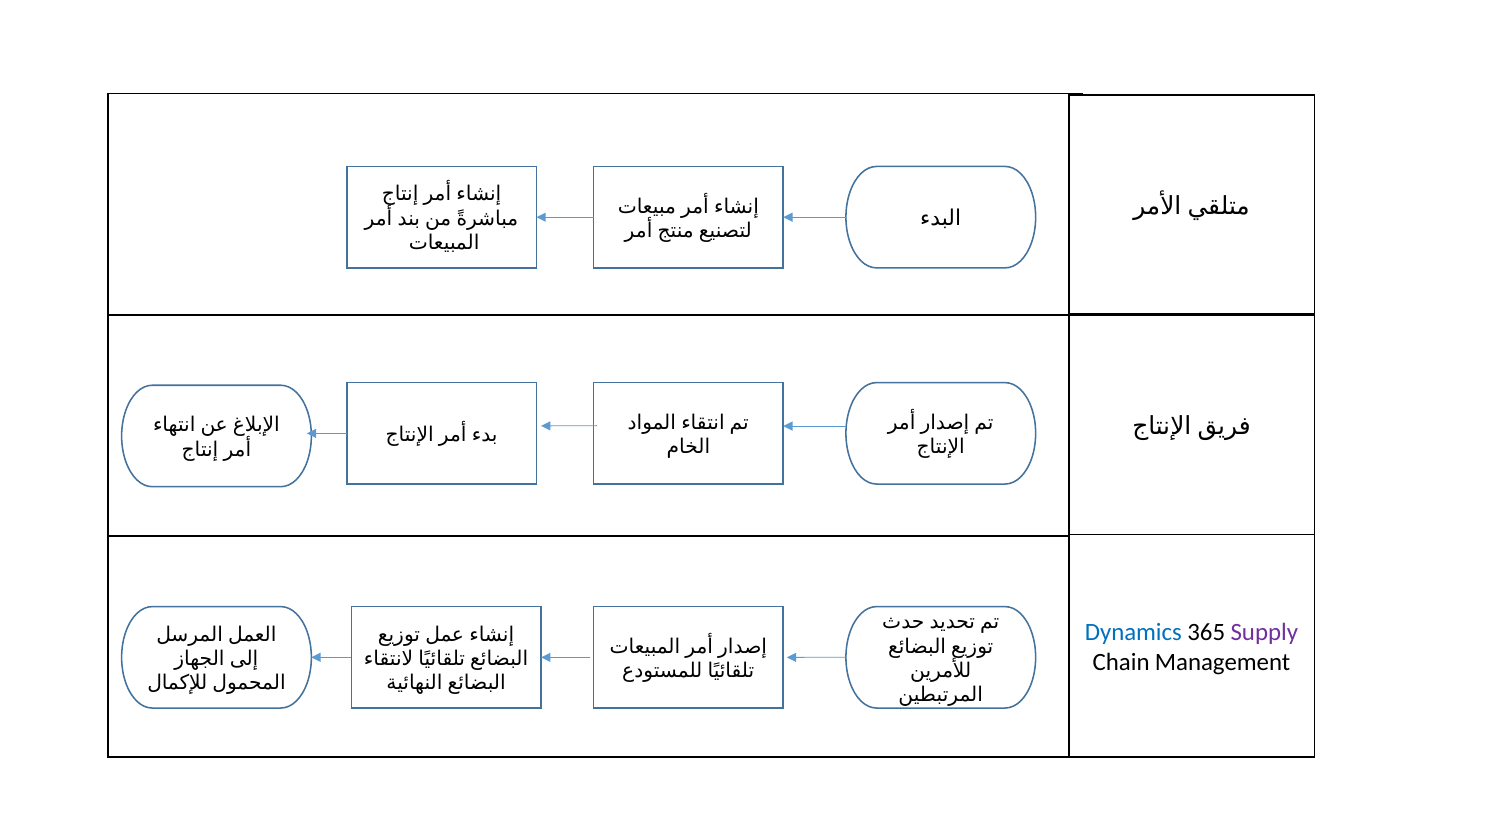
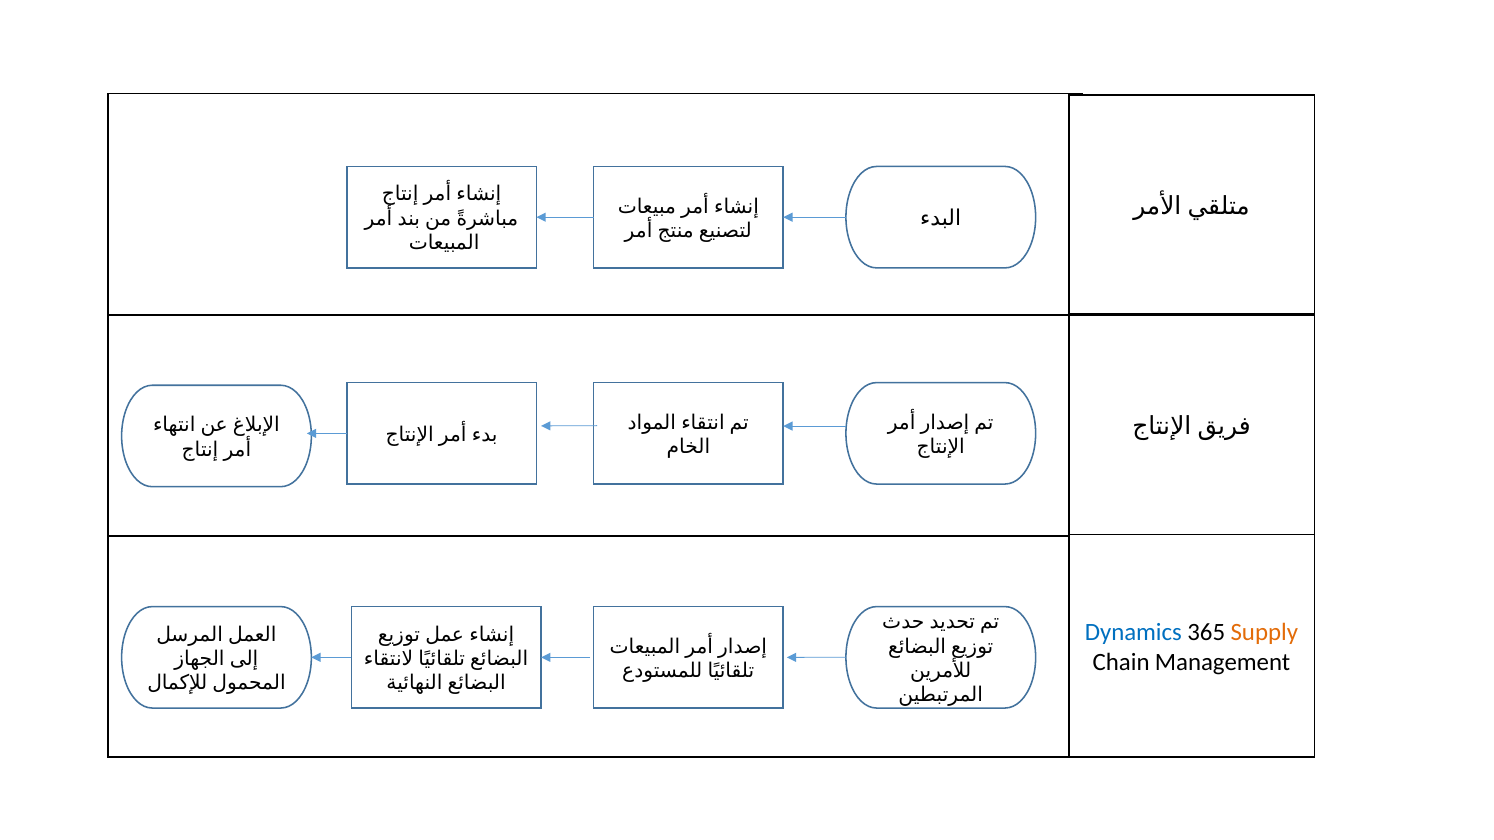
Supply colour: purple -> orange (1264, 633)
